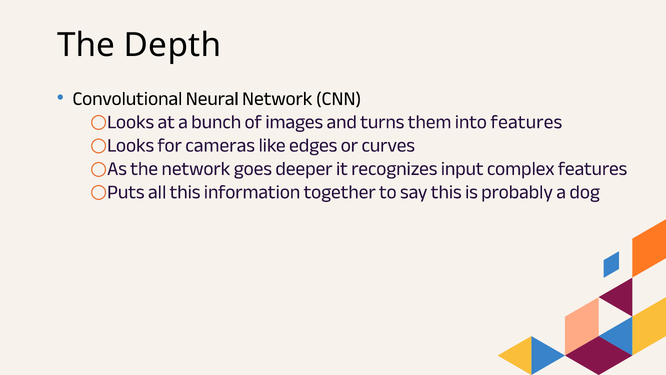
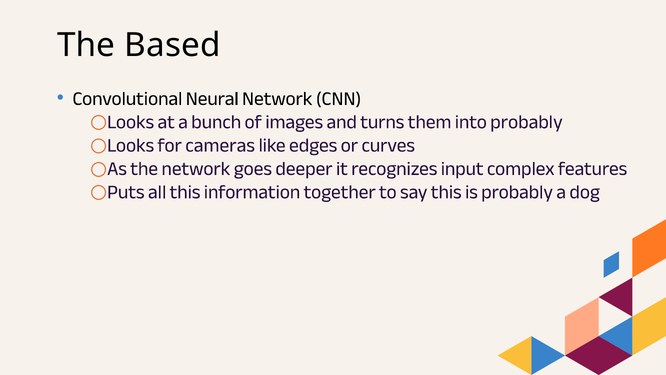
Depth: Depth -> Based (173, 45)
into features: features -> probably (526, 122)
